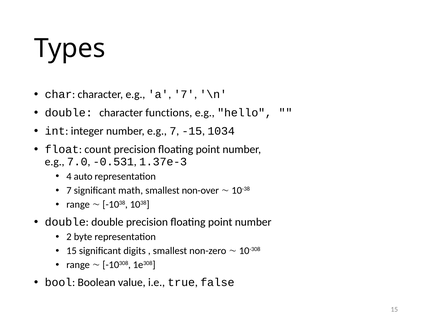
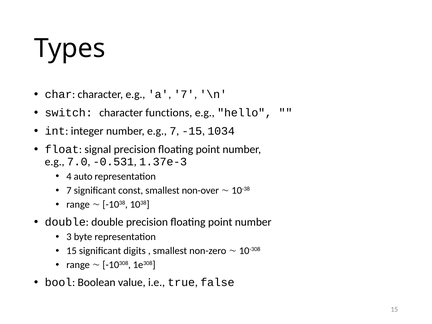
double: double -> switch (69, 113)
count: count -> signal (98, 149)
math: math -> const (131, 190)
2: 2 -> 3 (69, 237)
